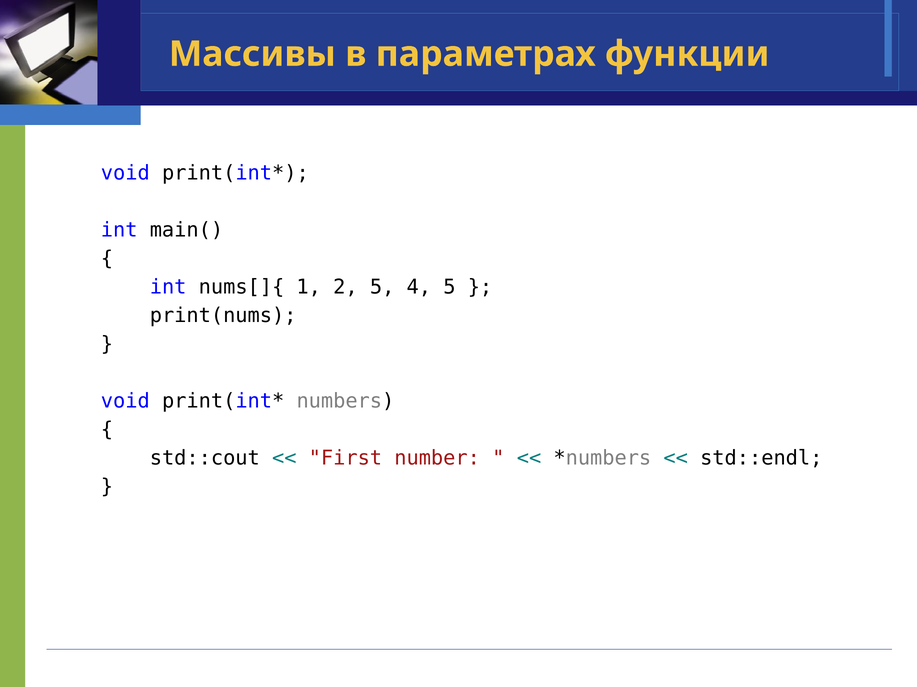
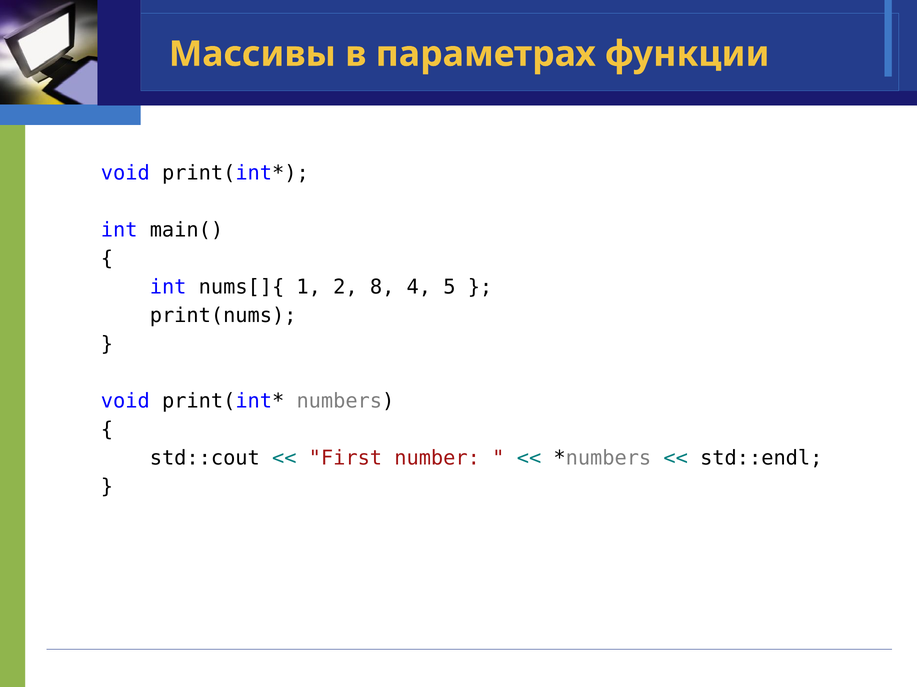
2 5: 5 -> 8 (382, 287)
